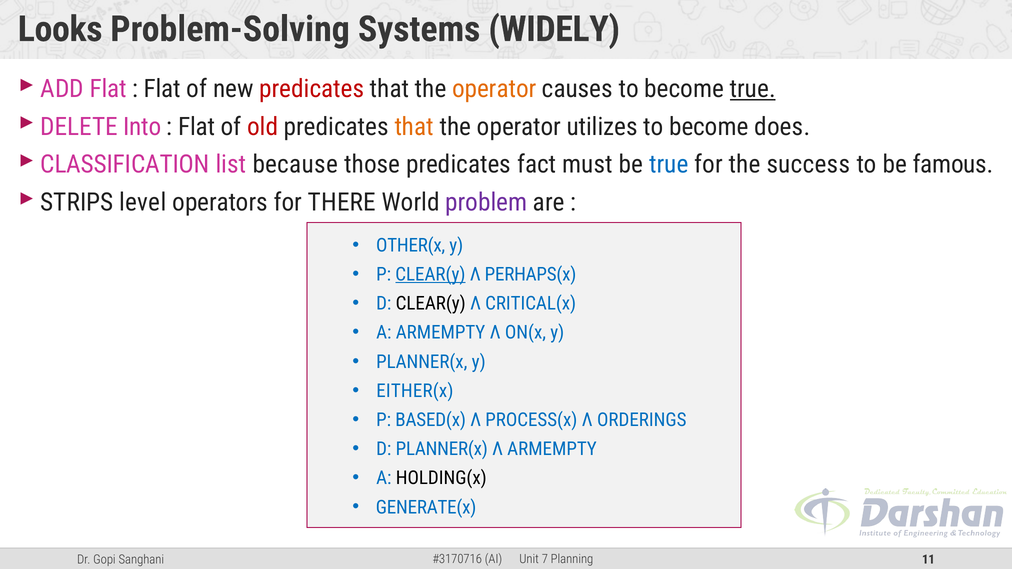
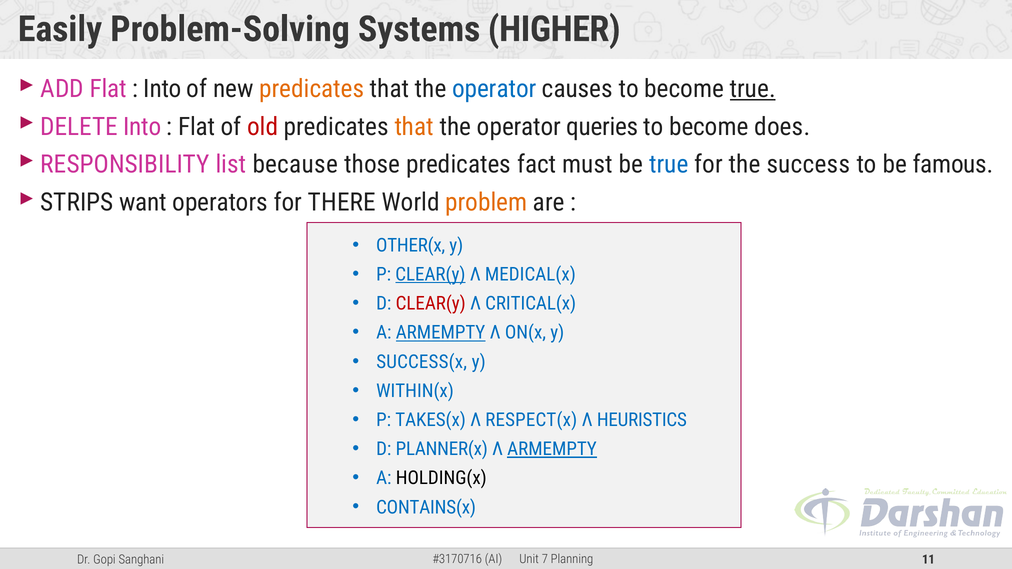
Looks: Looks -> Easily (60, 29)
WIDELY: WIDELY -> HIGHER (554, 29)
Flat: Flat -> Into (162, 89)
predicates colour: red -> orange (312, 89)
operator colour: orange -> blue (494, 89)
utilizes: utilizes -> queries (602, 127)
CLASSIFICATION: CLASSIFICATION -> RESPONSIBILITY (125, 165)
level: level -> want (143, 203)
problem colour: purple -> orange (486, 203)
PERHAPS(x: PERHAPS(x -> MEDICAL(x (530, 275)
CLEAR(y colour: black -> red (431, 304)
ARMEMPTY underline: none -> present (441, 333)
PLANNER(x: PLANNER(x -> SUCCESS(x (422, 362)
EITHER(x: EITHER(x -> WITHIN(x (415, 391)
BASED(x: BASED(x -> TAKES(x (431, 420)
PROCESS(x: PROCESS(x -> RESPECT(x (531, 420)
ORDERINGS: ORDERINGS -> HEURISTICS (642, 420)
ARMEMPTY underline: none -> present (552, 449)
GENERATE(x: GENERATE(x -> CONTAINS(x (426, 507)
